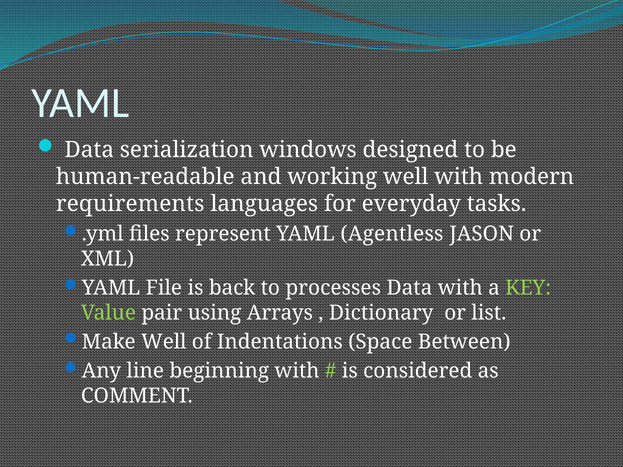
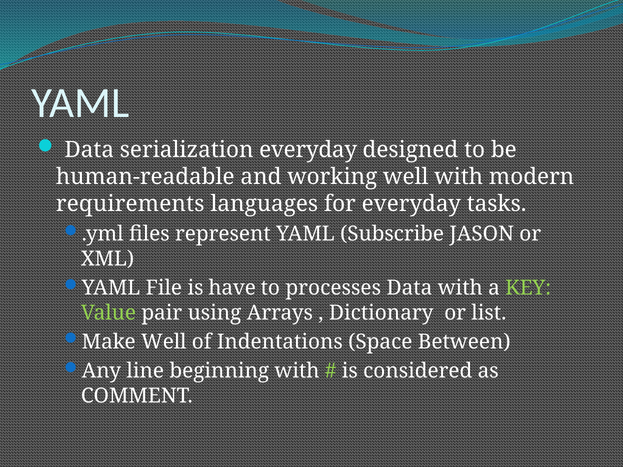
serialization windows: windows -> everyday (308, 150)
Agentless: Agentless -> Subscribe (392, 234)
back: back -> have (232, 288)
